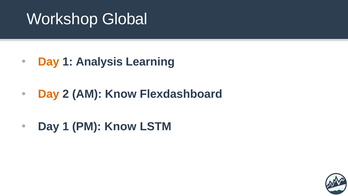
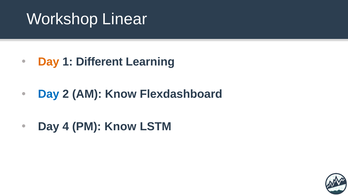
Global: Global -> Linear (125, 19)
Analysis: Analysis -> Different (99, 62)
Day colour: orange -> blue (49, 94)
1: 1 -> 4 (66, 126)
